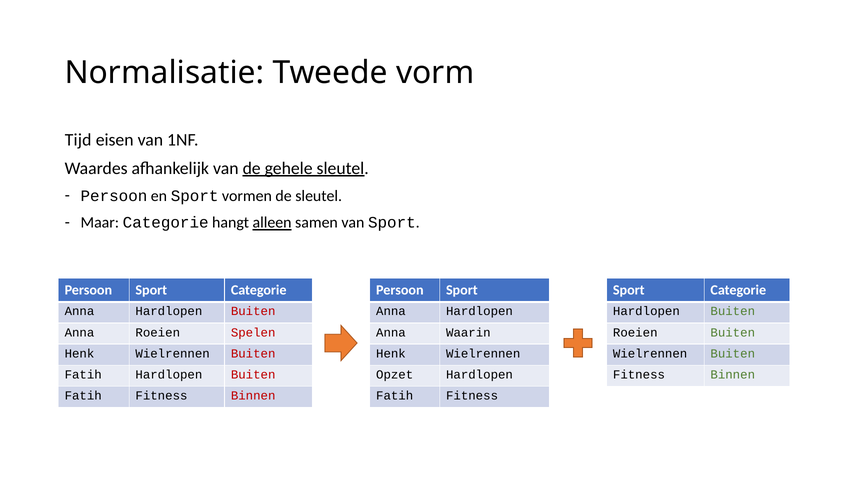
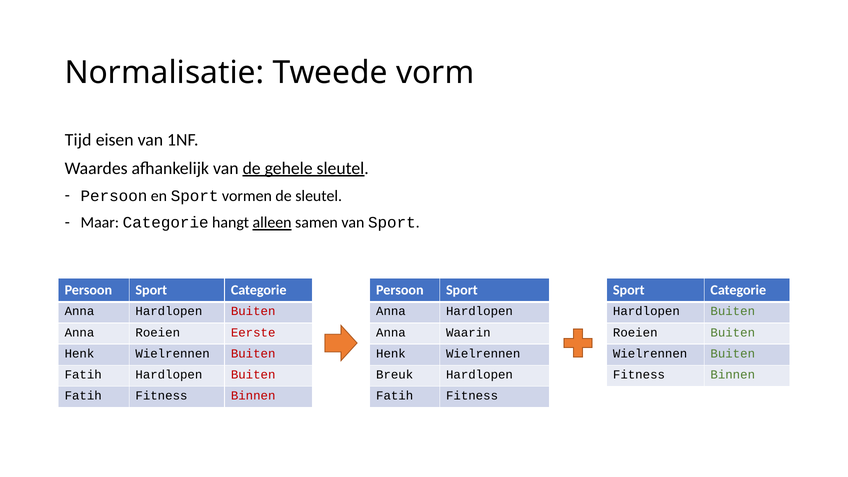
Spelen: Spelen -> Eerste (253, 332)
Opzet: Opzet -> Breuk (395, 375)
